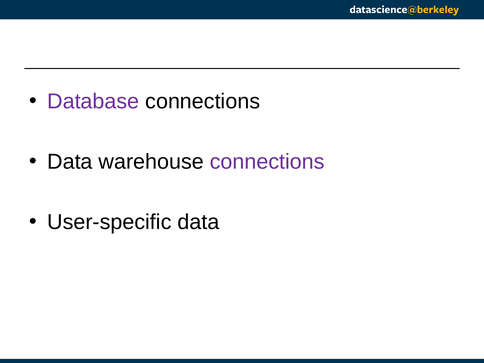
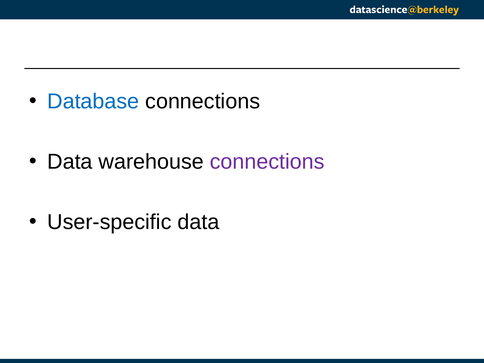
Database colour: purple -> blue (93, 102)
